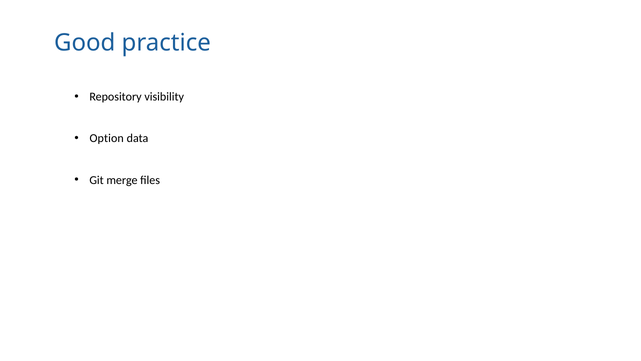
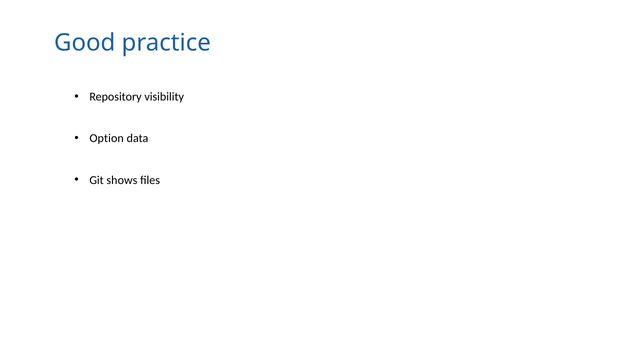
merge: merge -> shows (122, 180)
